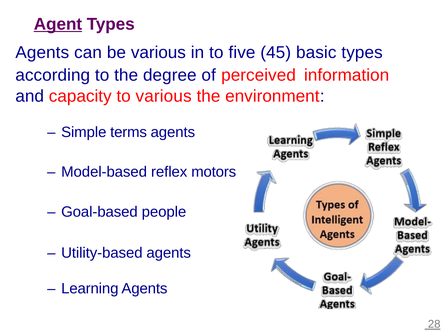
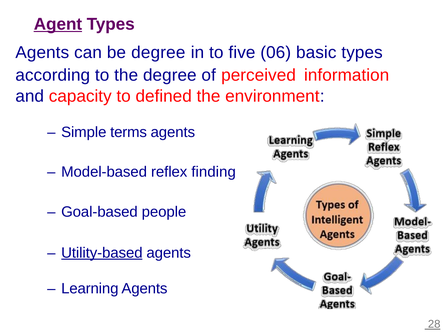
be various: various -> degree (158, 52)
45: 45 -> 06 (276, 52)
to various: various -> defined (164, 96)
motors: motors -> finding (214, 172)
Utility-based underline: none -> present (102, 253)
